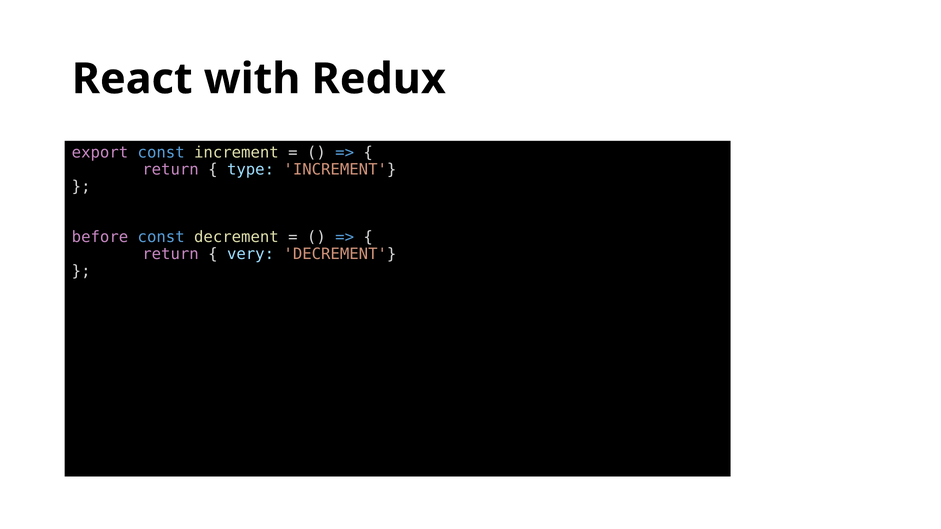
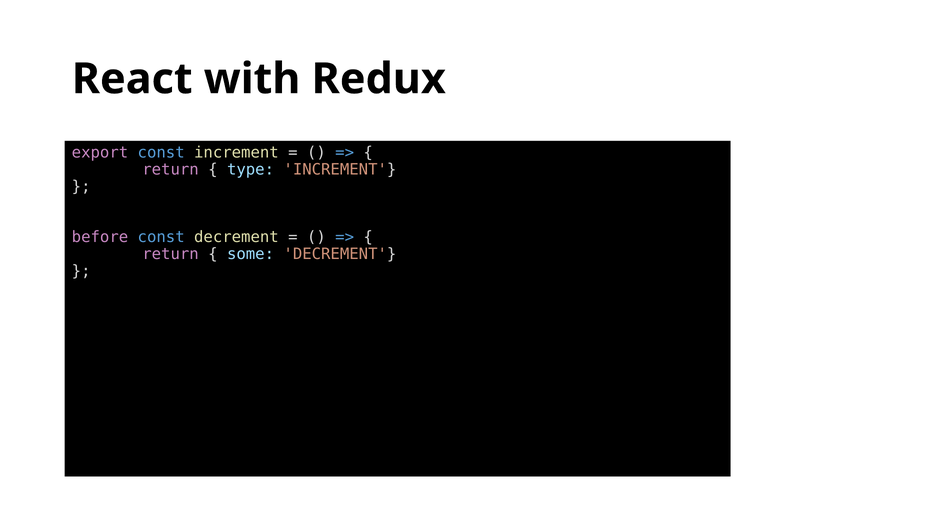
very: very -> some (251, 254)
